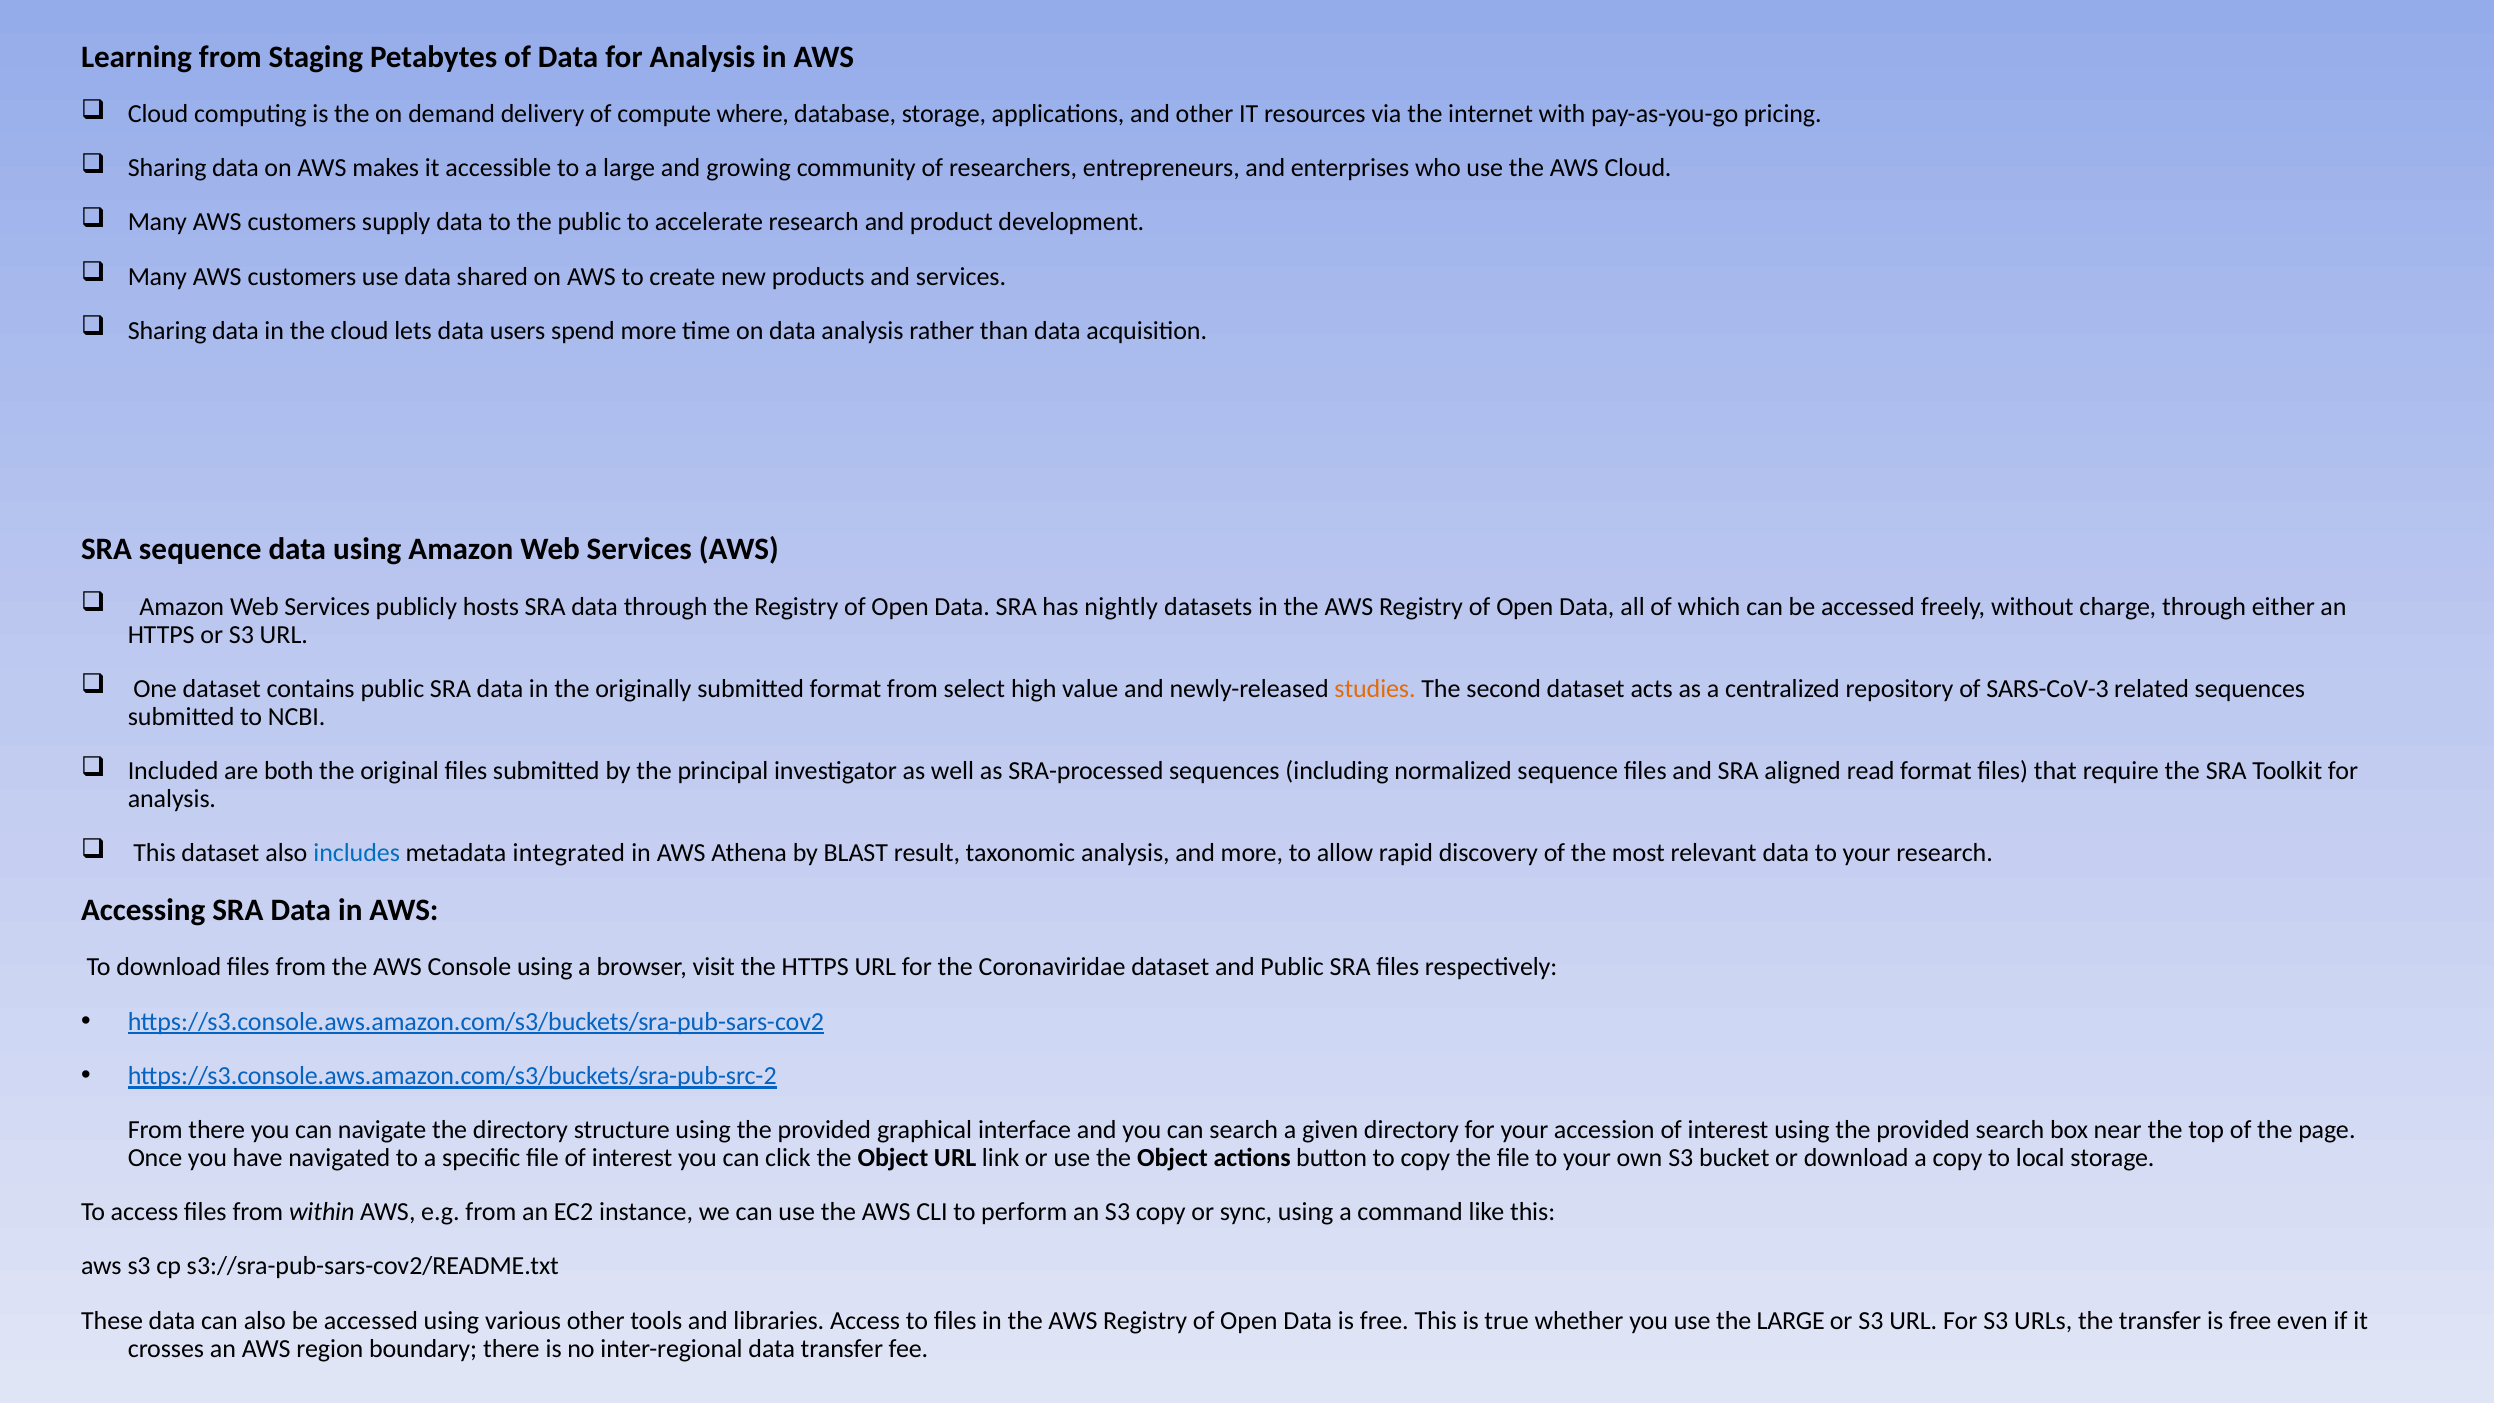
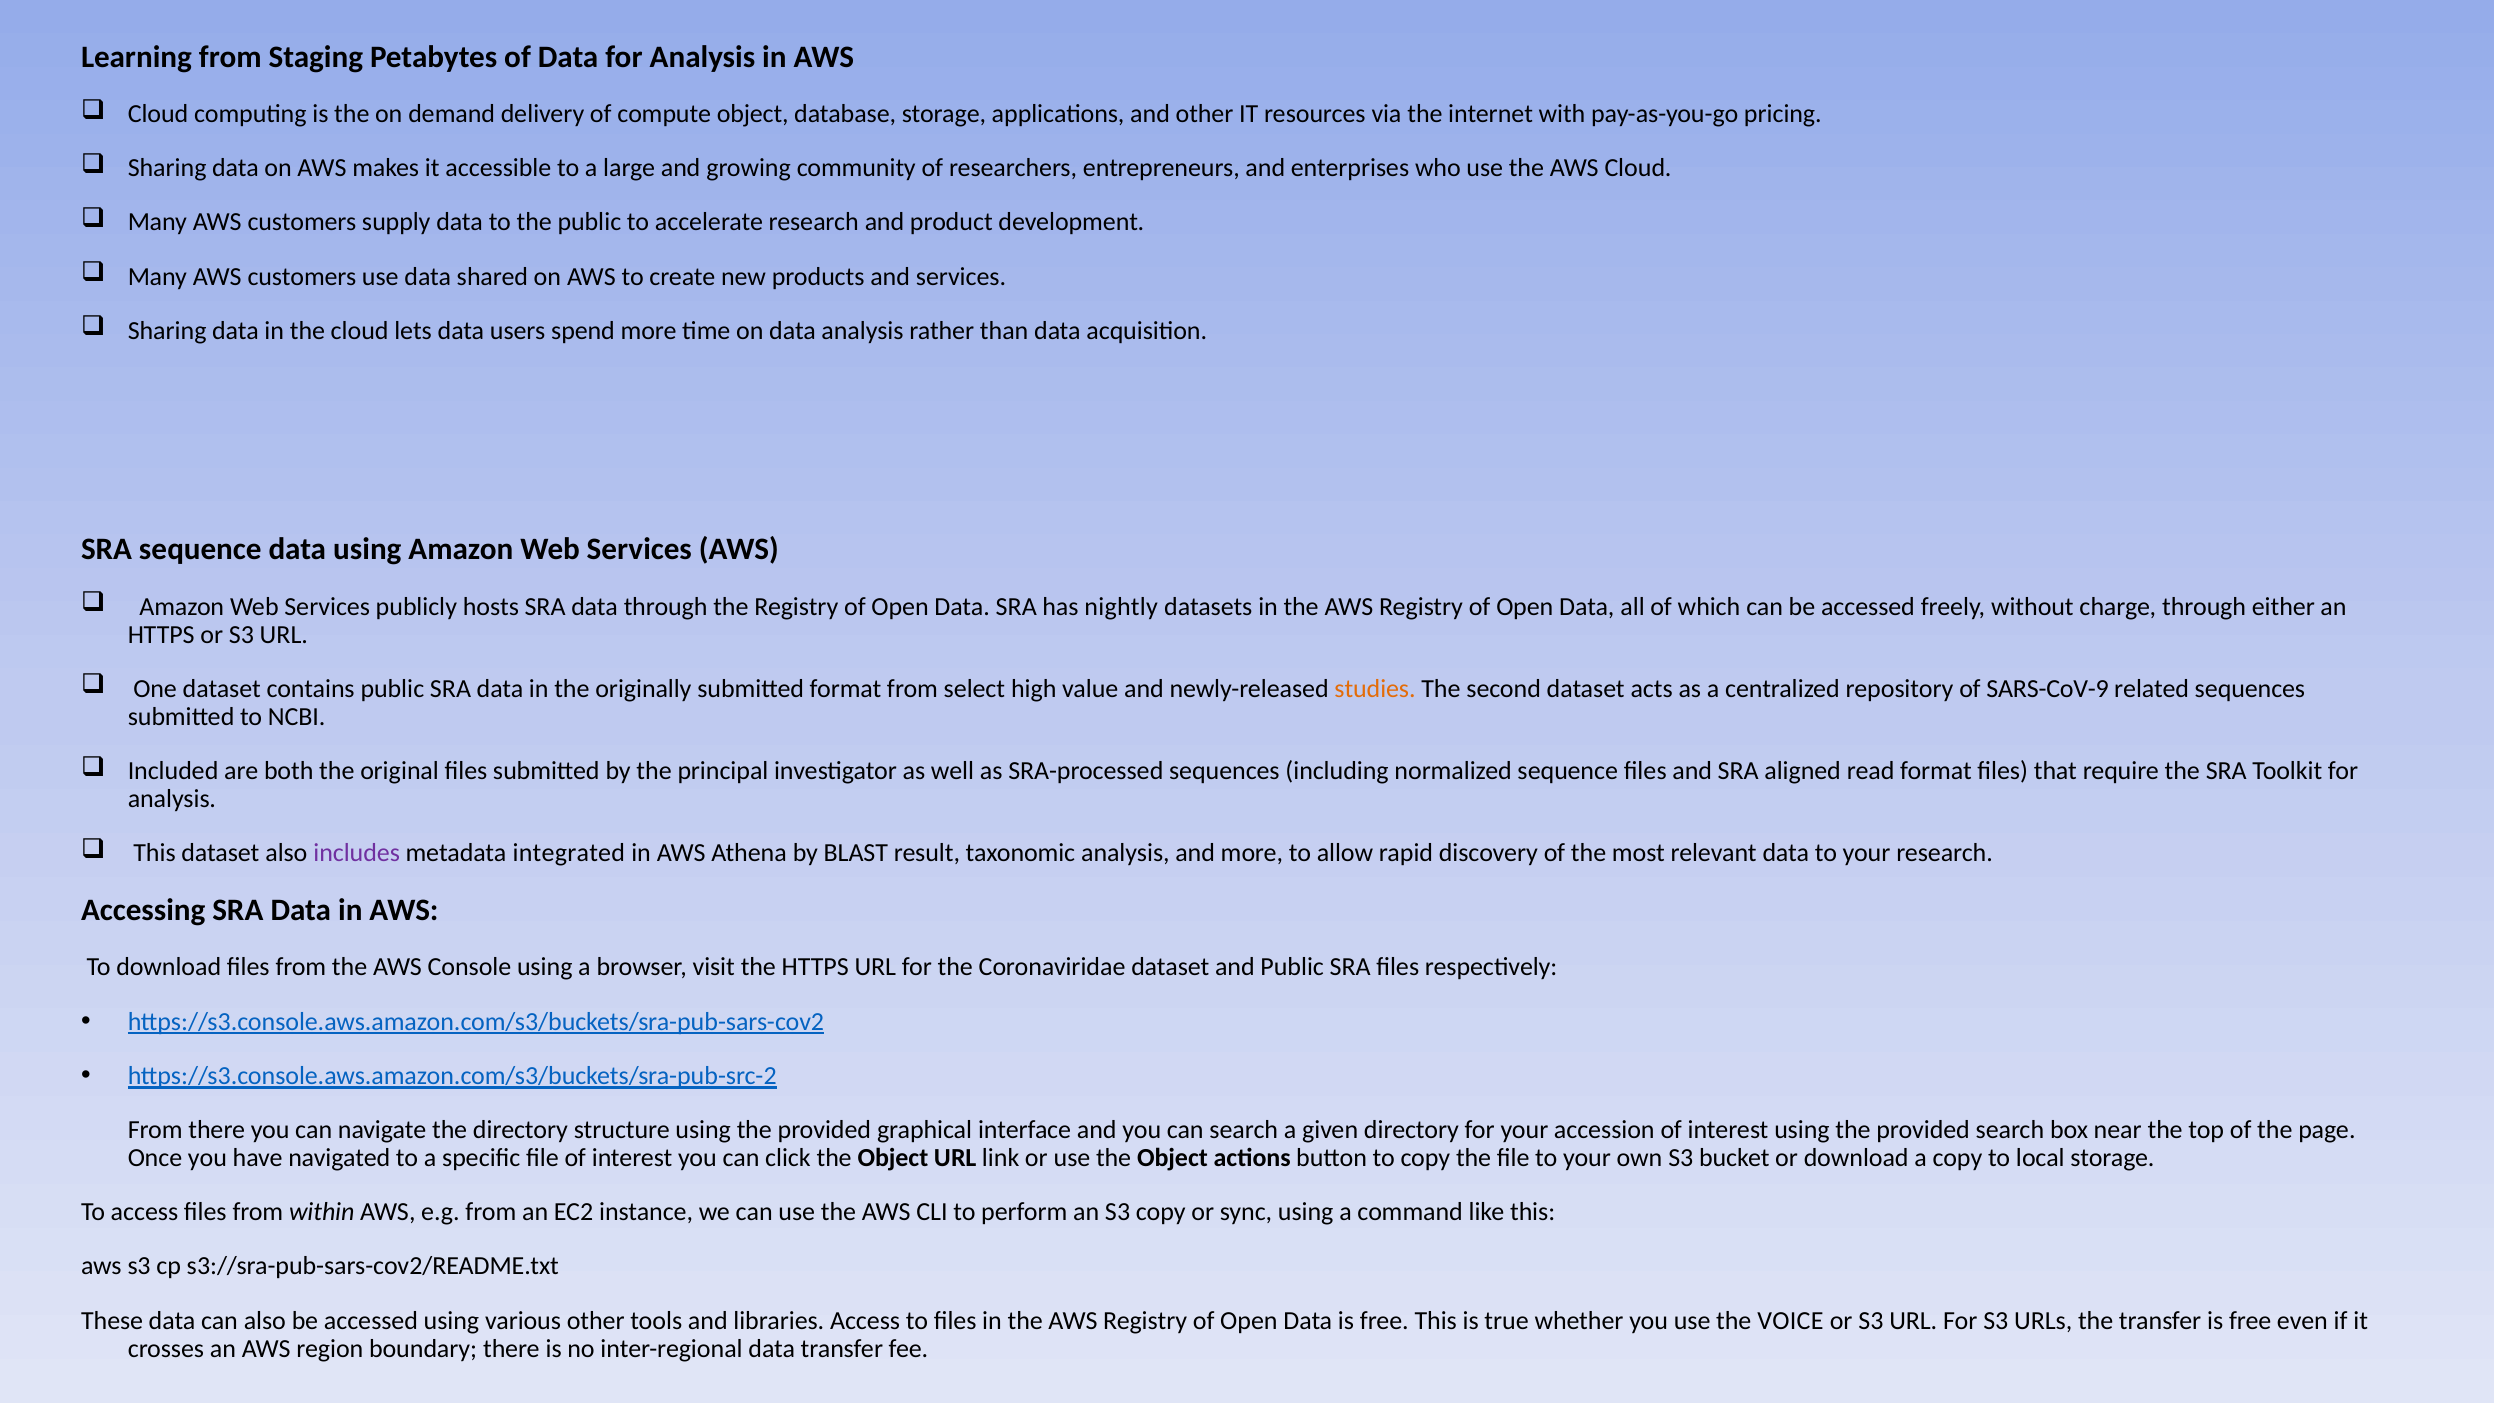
compute where: where -> object (753, 114)
SARS-CoV-3: SARS-CoV-3 -> SARS-CoV-9 (2048, 689)
includes colour: blue -> purple (357, 853)
the LARGE: LARGE -> VOICE (1790, 1320)
